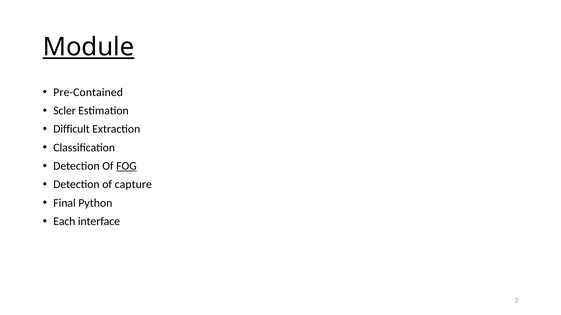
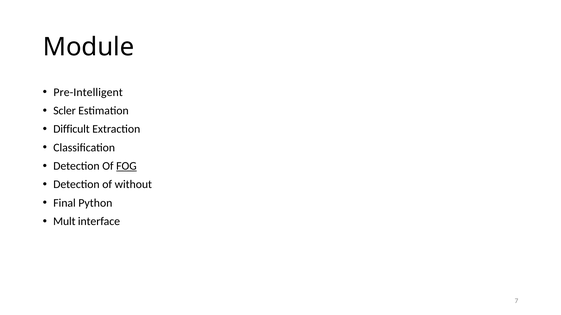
Module underline: present -> none (89, 47)
Pre-Contained: Pre-Contained -> Pre-Intelligent (88, 92)
capture: capture -> without (133, 185)
Each: Each -> Mult (64, 222)
